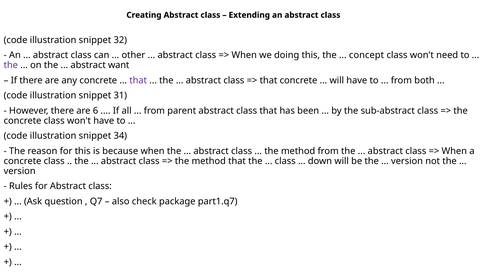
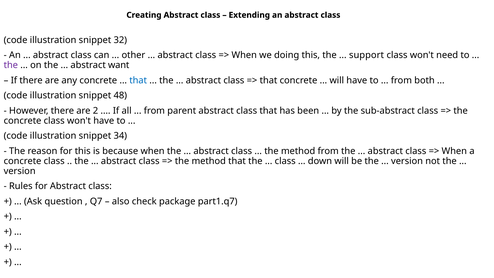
concept: concept -> support (366, 55)
that colour: purple -> blue (138, 80)
31: 31 -> 48 (120, 96)
6: 6 -> 2 (96, 111)
